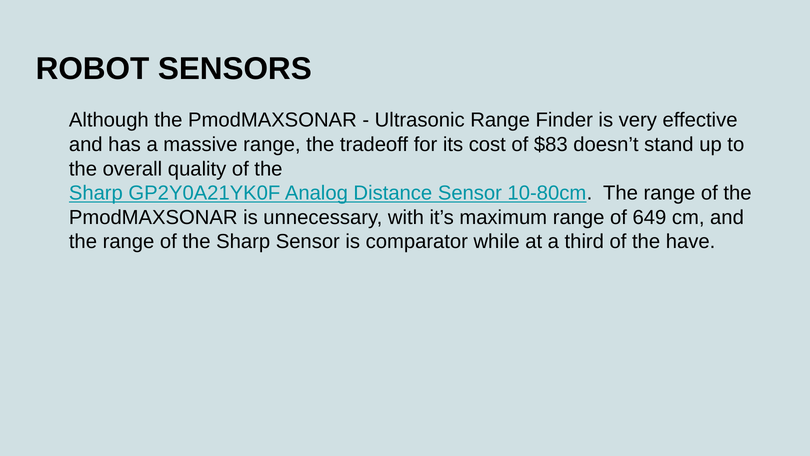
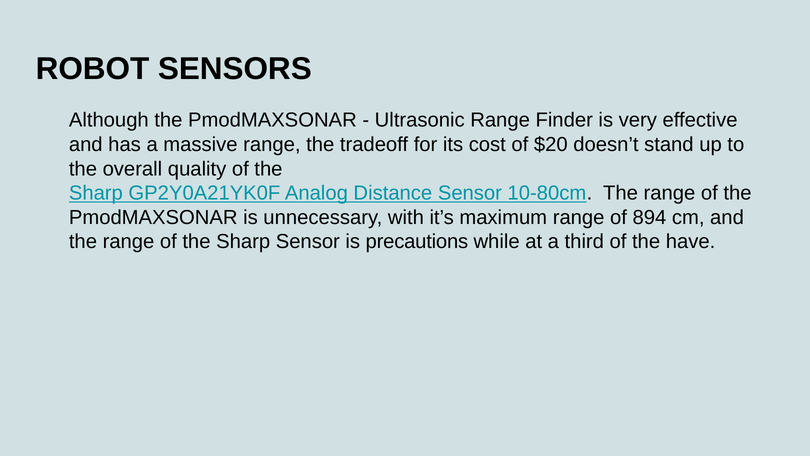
$83: $83 -> $20 (551, 144)
649: 649 -> 894 (649, 217)
comparator: comparator -> precautions (417, 242)
